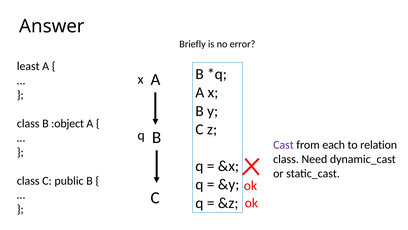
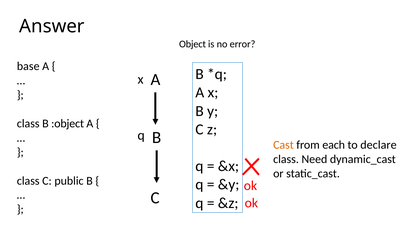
Briefly: Briefly -> Object (193, 44)
least: least -> base (28, 66)
Cast colour: purple -> orange (283, 145)
relation: relation -> declare (379, 145)
